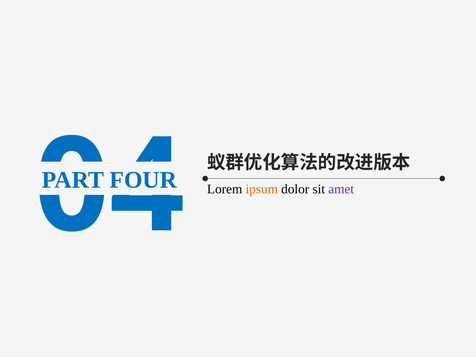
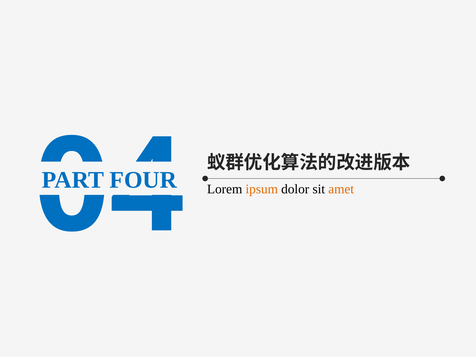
amet colour: purple -> orange (341, 189)
